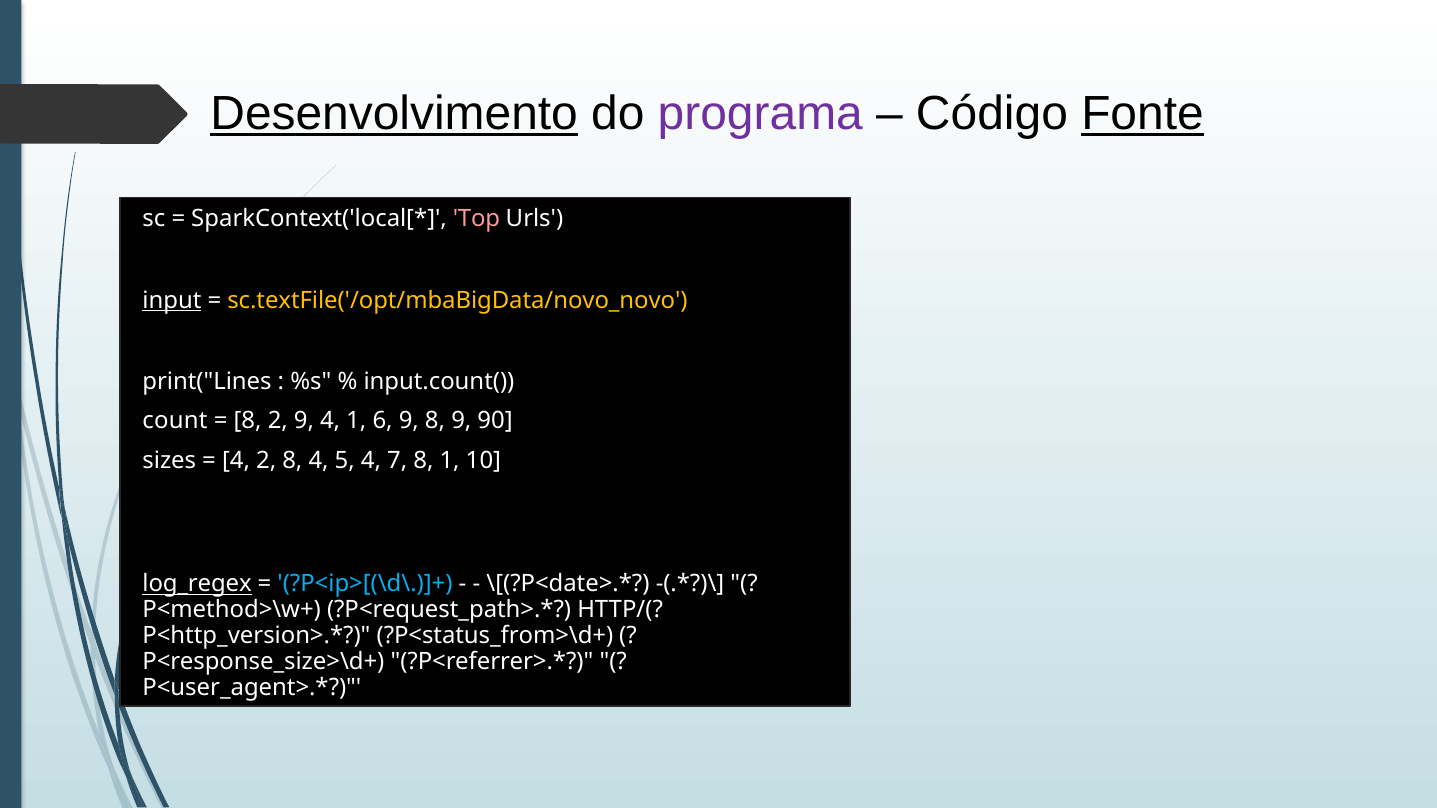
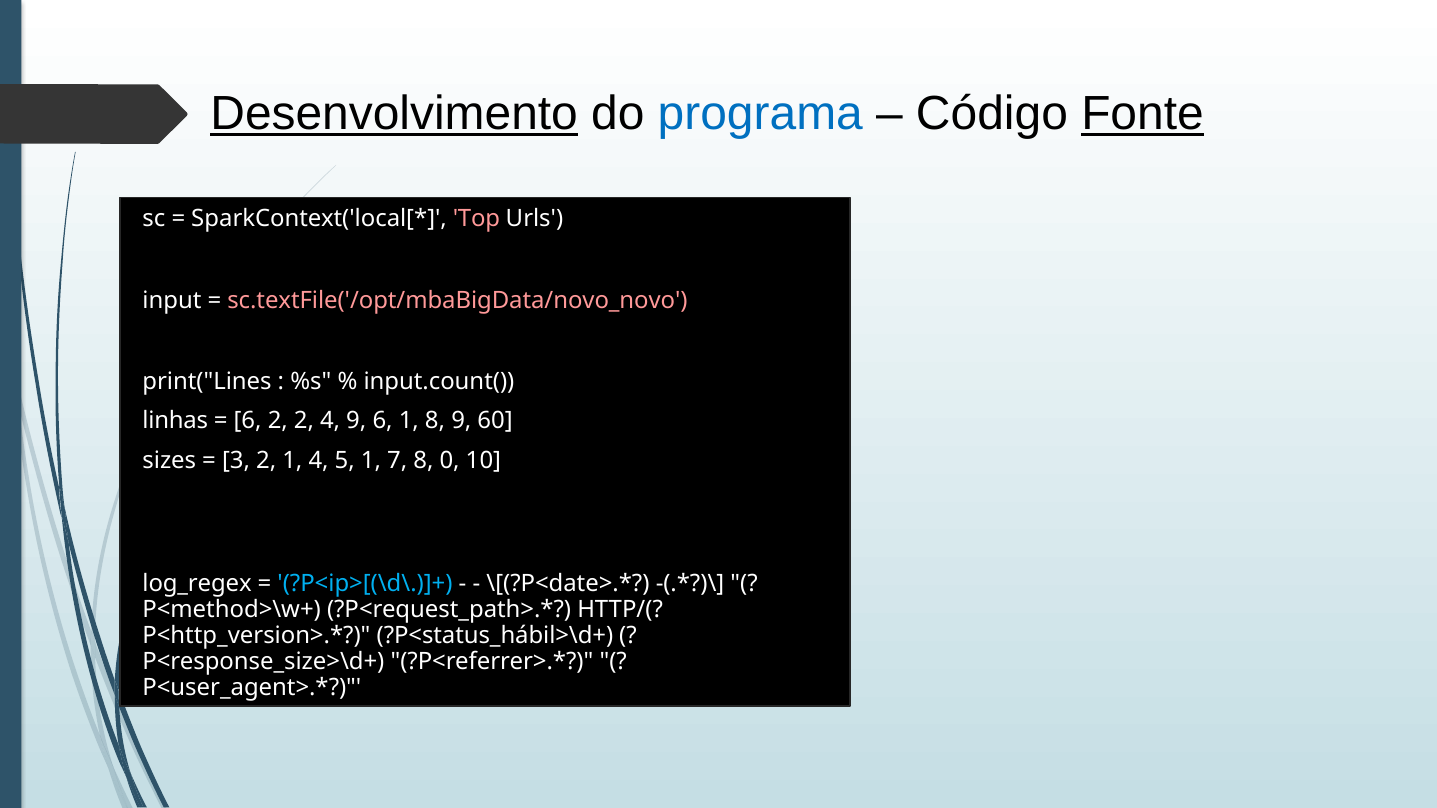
programa colour: purple -> blue (760, 114)
input underline: present -> none (172, 300)
sc.textFile('/opt/mbaBigData/novo_novo colour: yellow -> pink (457, 300)
count: count -> linhas (175, 421)
8: 8 -> 6 (248, 421)
2 9: 9 -> 2 (304, 421)
4 1: 1 -> 9 (356, 421)
6 9: 9 -> 1 (409, 421)
90: 90 -> 60 (495, 421)
4: 4 -> 3 (236, 461)
2 8: 8 -> 1 (292, 461)
5 4: 4 -> 1 (371, 461)
8 1: 1 -> 0 (450, 461)
log_regex underline: present -> none (197, 584)
?P<status_from>\d+: ?P<status_from>\d+ -> ?P<status_hábil>\d+ (495, 636)
